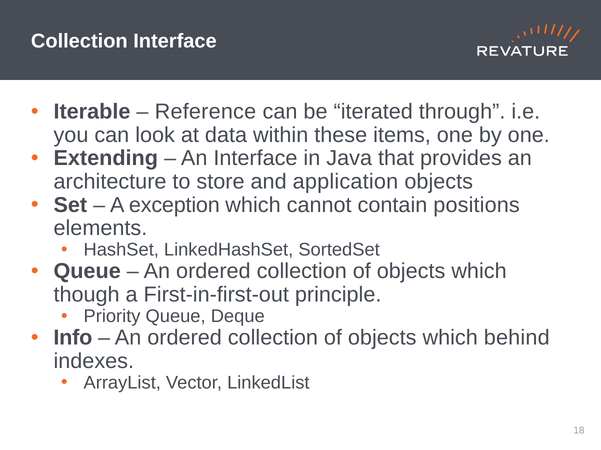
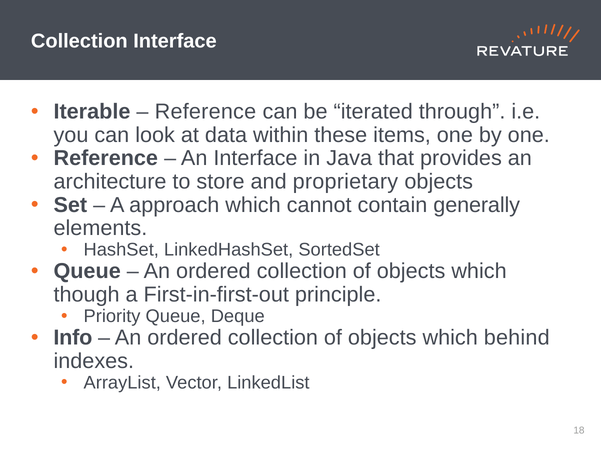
Extending: Extending -> Reference (106, 159)
application: application -> proprietary (345, 182)
exception: exception -> approach (174, 205)
positions: positions -> generally (477, 205)
